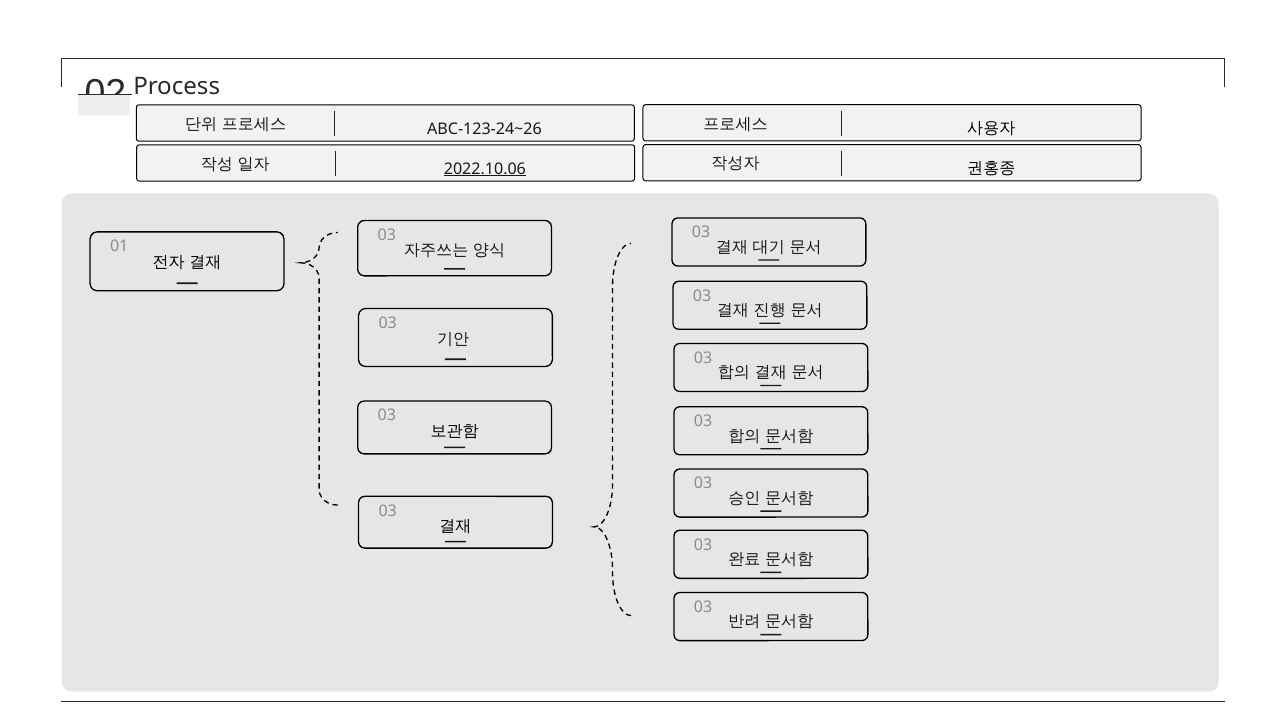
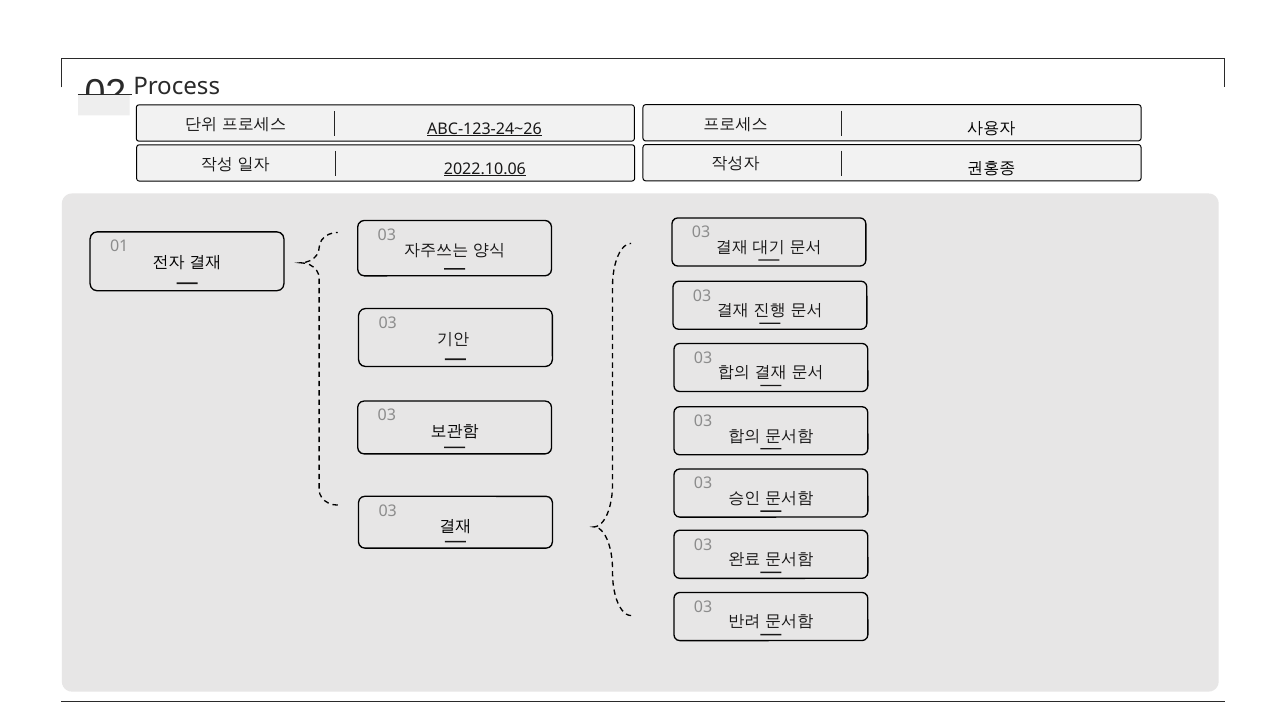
ABC-123-24~26 underline: none -> present (484, 129)
